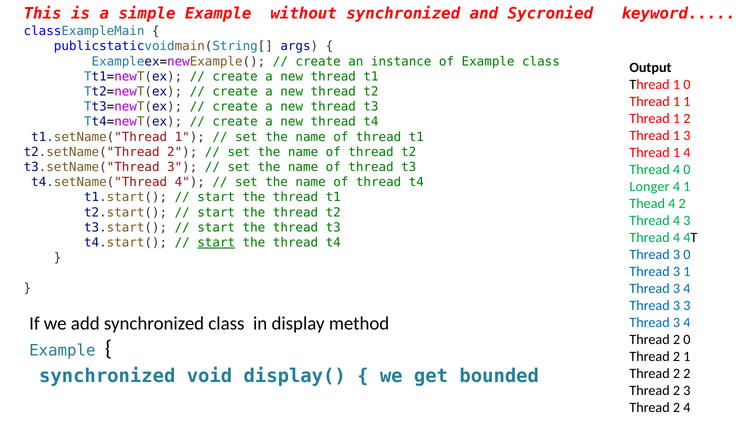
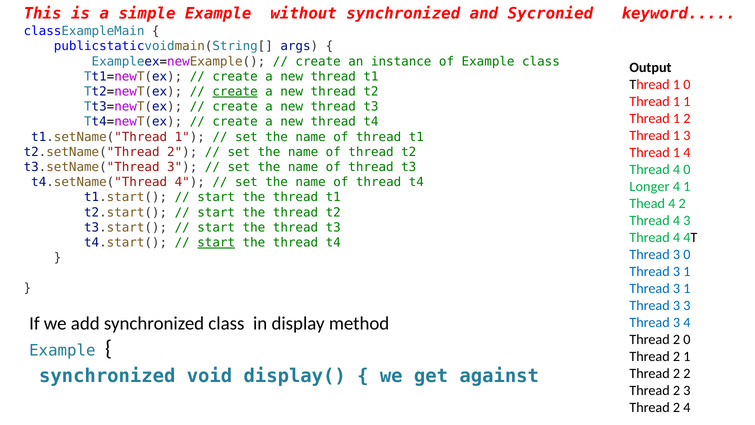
create underline: none -> present (235, 92)
4: 4 -> 1 (687, 288)
bounded: bounded -> against (499, 376)
